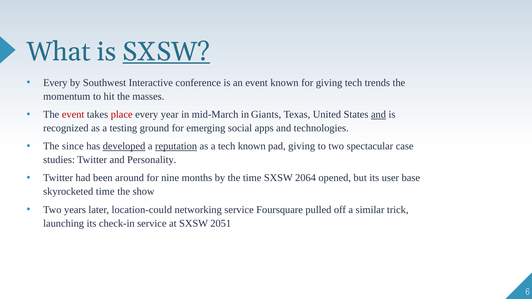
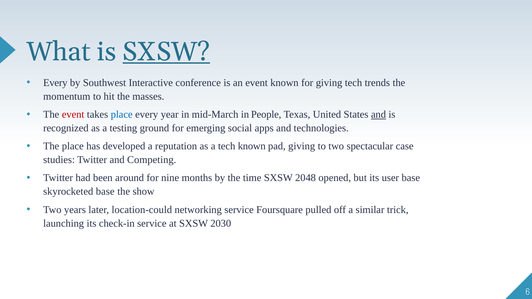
place colour: red -> blue (122, 115)
Giants: Giants -> People (266, 115)
The since: since -> place (73, 146)
developed underline: present -> none (124, 146)
reputation underline: present -> none (176, 146)
Personality: Personality -> Competing (152, 160)
2064: 2064 -> 2048 (305, 178)
skyrocketed time: time -> base (105, 192)
2051: 2051 -> 2030 (221, 223)
